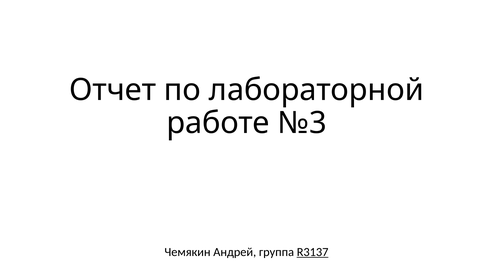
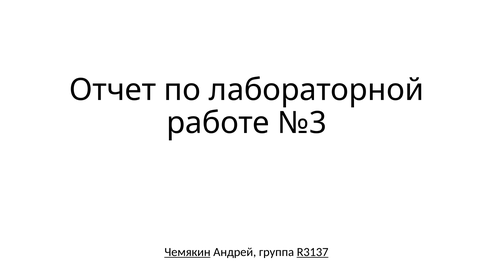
Чемякин underline: none -> present (188, 252)
